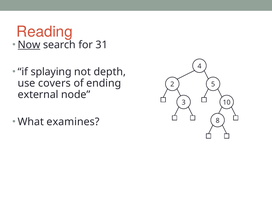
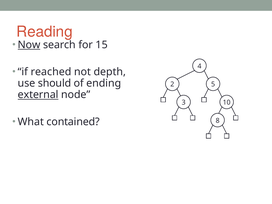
31: 31 -> 15 (102, 45)
splaying: splaying -> reached (51, 72)
covers: covers -> should (55, 83)
external underline: none -> present (38, 95)
examines: examines -> contained (73, 122)
